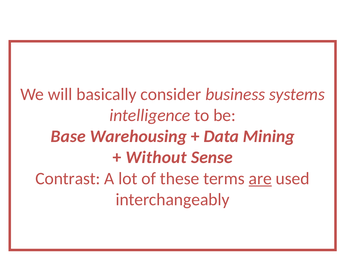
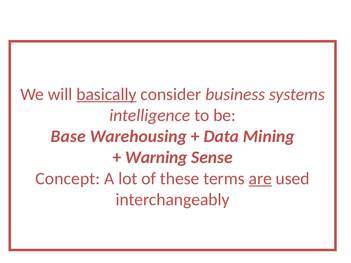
basically underline: none -> present (106, 94)
Without: Without -> Warning (156, 158)
Contrast: Contrast -> Concept (68, 179)
